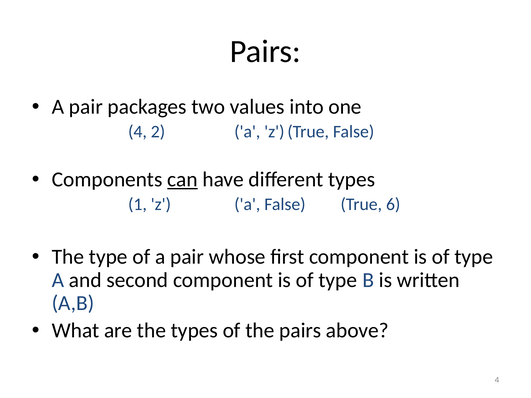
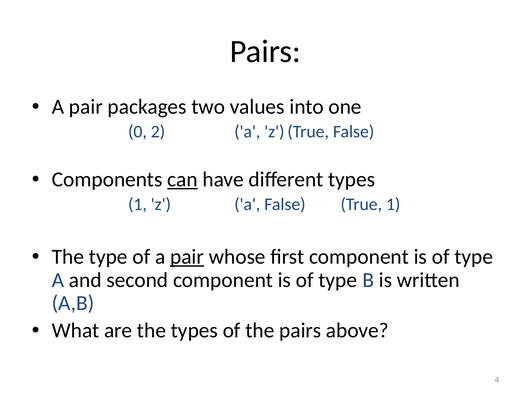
4: 4 -> 0 (137, 132)
True 6: 6 -> 1 (393, 204)
pair underline: none -> present (187, 257)
